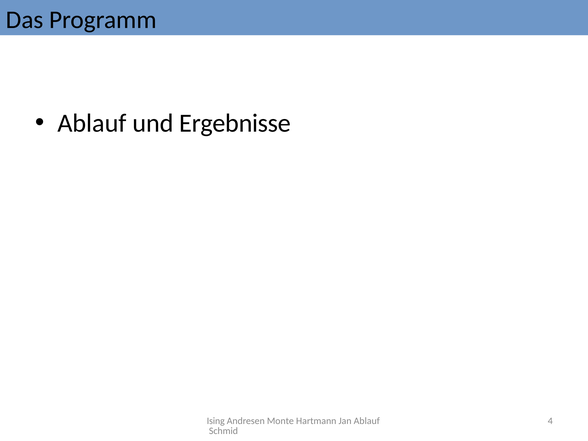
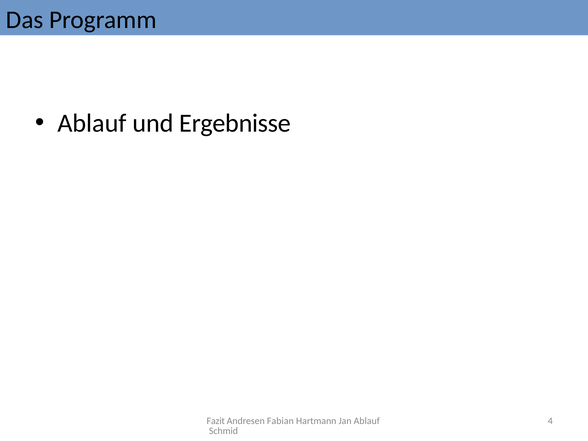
Ising: Ising -> Fazit (216, 421)
Monte: Monte -> Fabian (280, 421)
